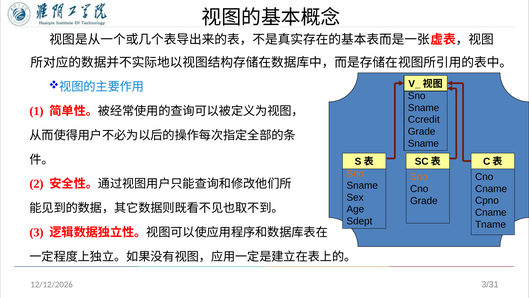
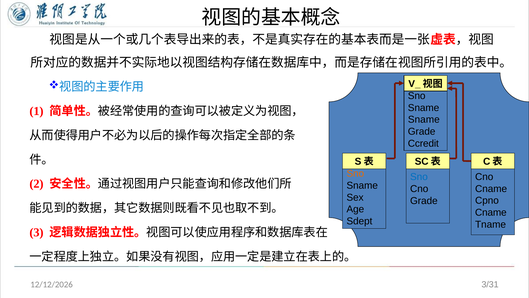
Ccredit: Ccredit -> Sname (424, 119)
Sname: Sname -> Ccredit (423, 143)
Sno colour: orange -> blue (419, 177)
